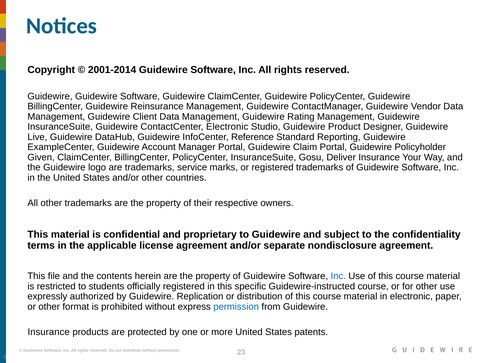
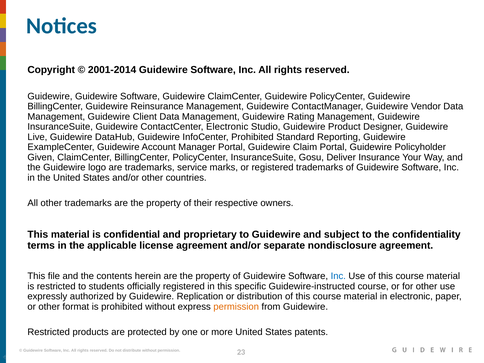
InfoCenter Reference: Reference -> Prohibited (252, 137)
permission colour: blue -> orange (236, 307)
Insurance: Insurance -> Restricted (49, 332)
